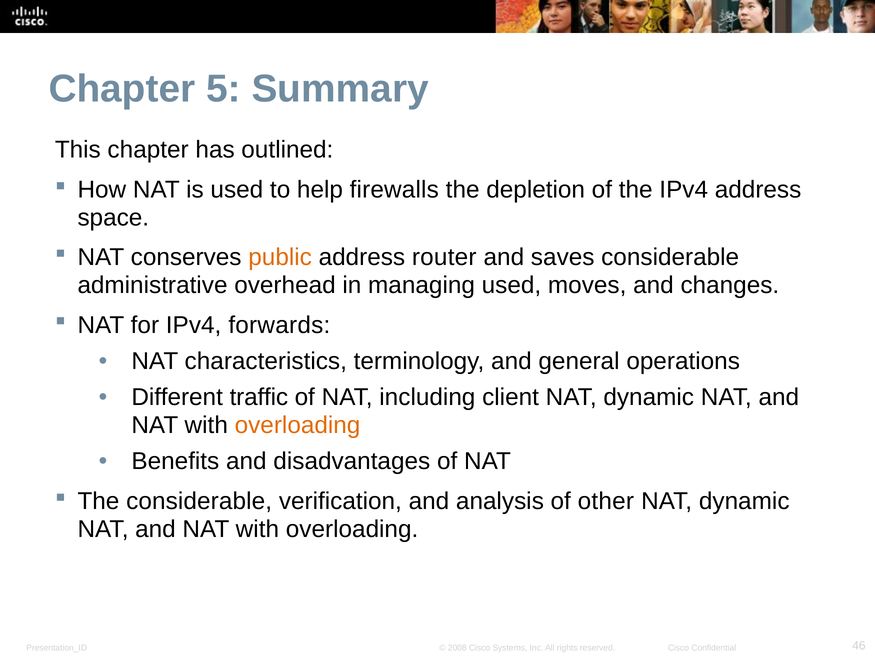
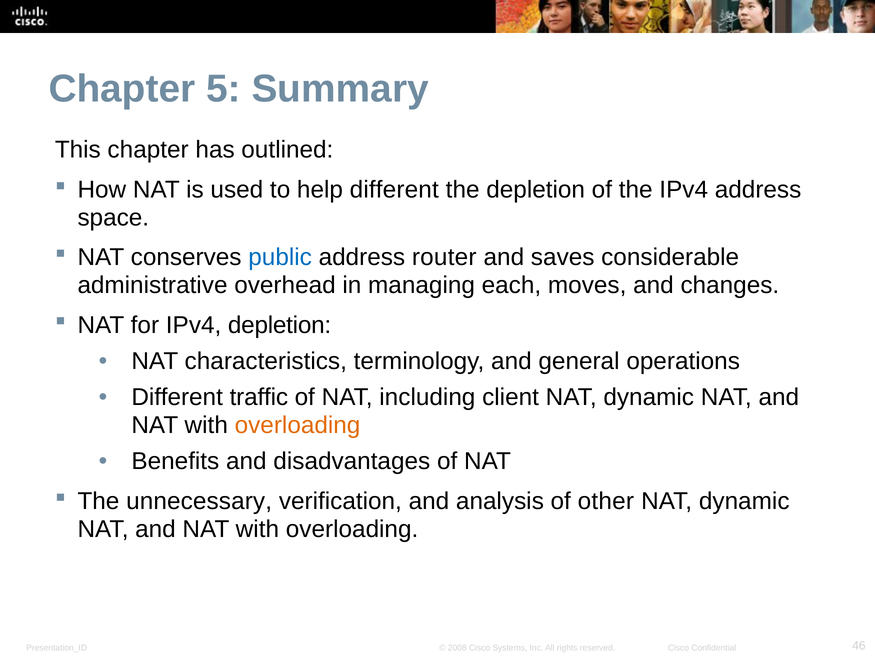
help firewalls: firewalls -> different (394, 190)
public colour: orange -> blue (280, 258)
managing used: used -> each (511, 285)
IPv4 forwards: forwards -> depletion (280, 325)
The considerable: considerable -> unnecessary (199, 501)
